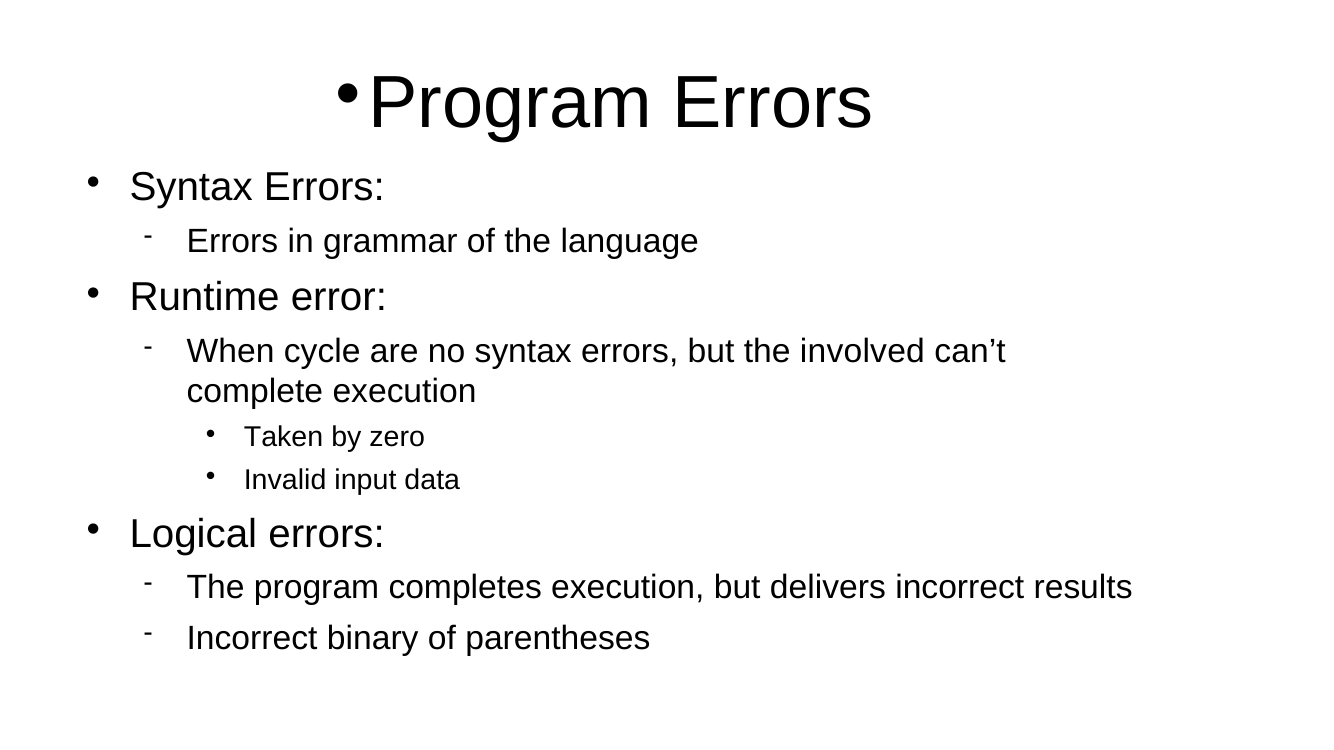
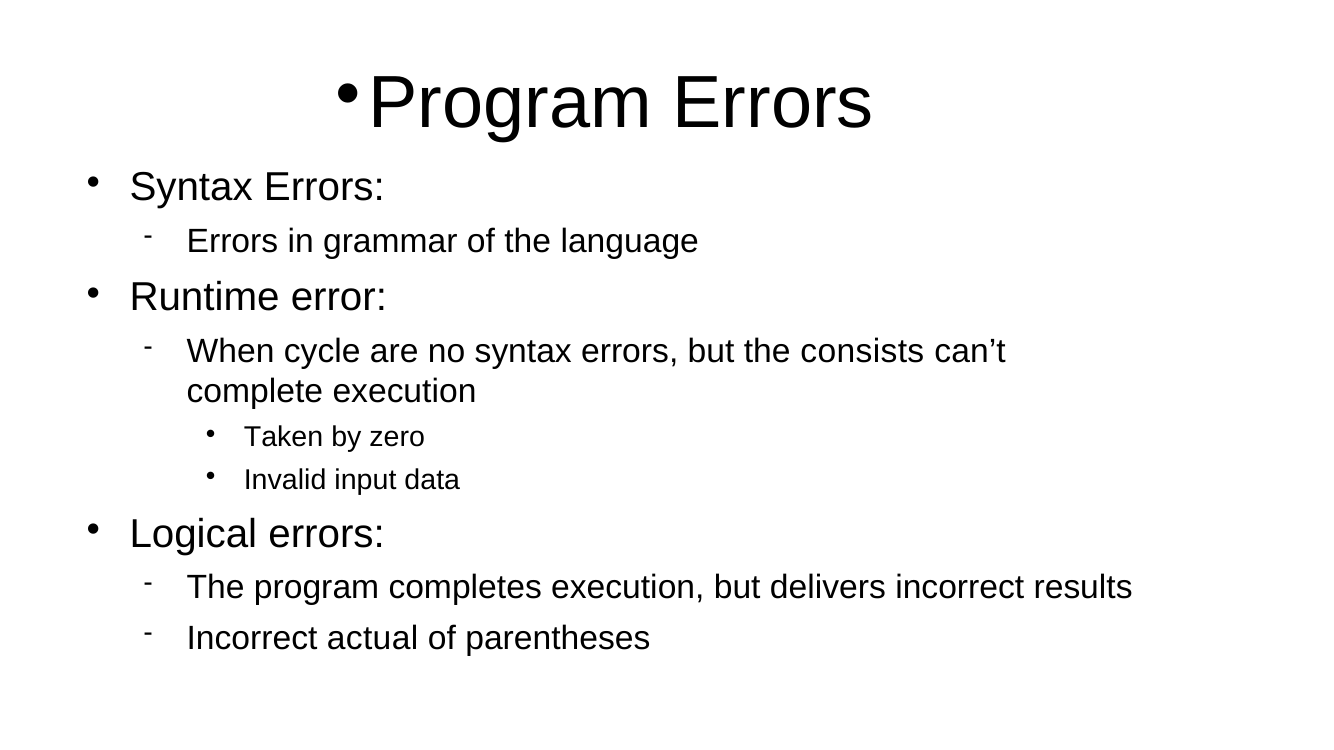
involved: involved -> consists (862, 352)
binary: binary -> actual (373, 638)
